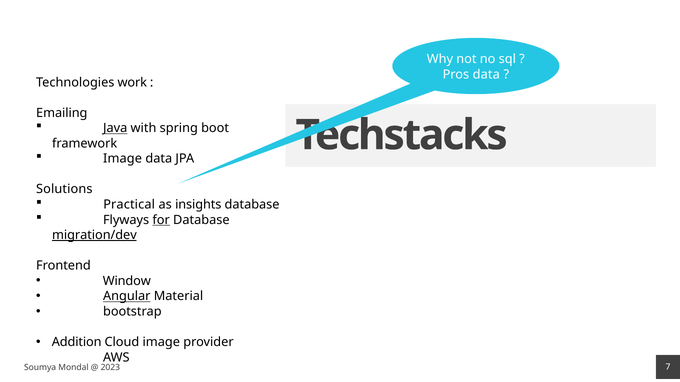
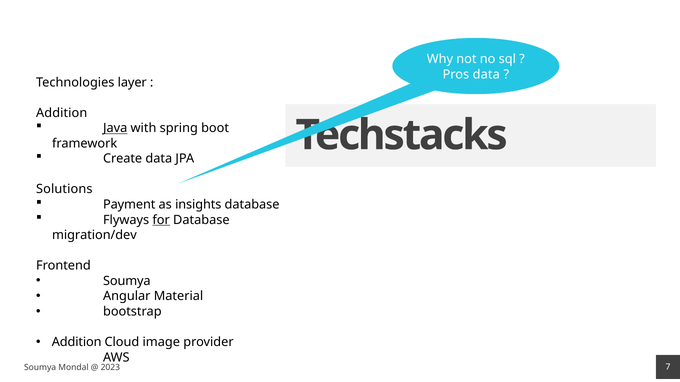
work: work -> layer (132, 82)
Emailing: Emailing -> Addition (62, 113)
Image: Image -> Create (123, 159)
Practical: Practical -> Payment (129, 205)
migration/dev underline: present -> none (94, 235)
Window: Window -> Soumya (127, 281)
Angular underline: present -> none (127, 297)
